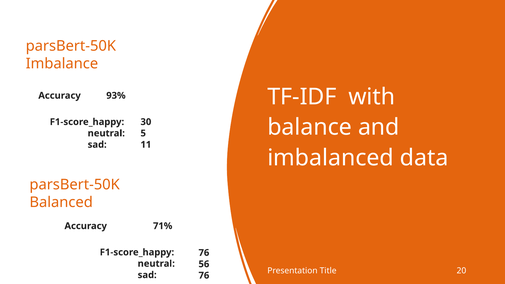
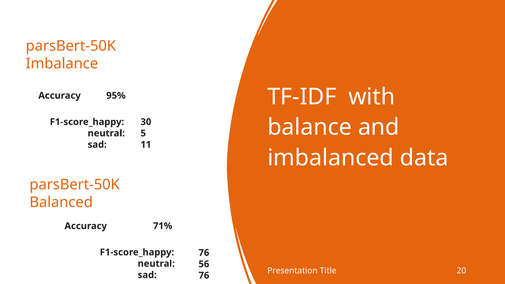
93%: 93% -> 95% (116, 96)
